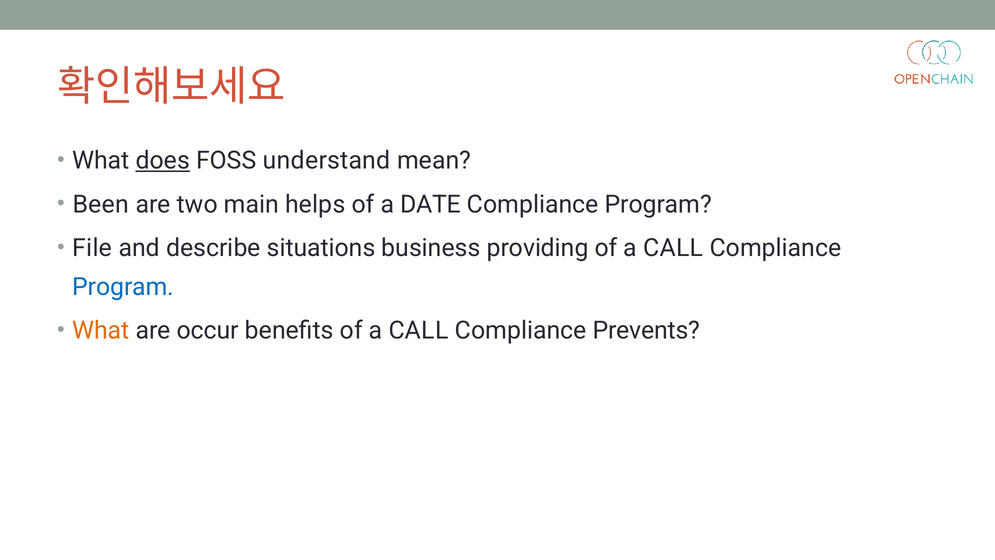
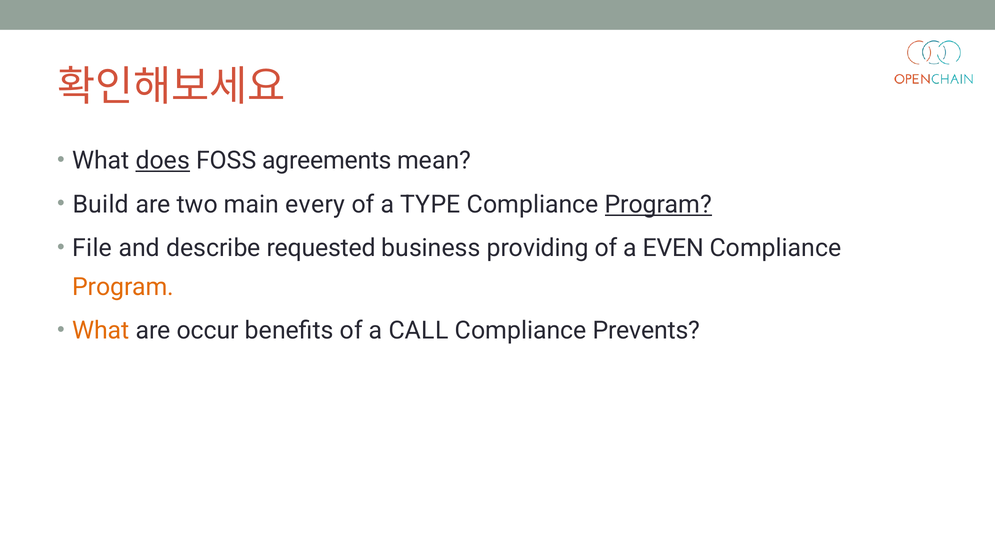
understand: understand -> agreements (327, 161)
Been: Been -> Build (101, 204)
helps: helps -> every (315, 204)
DATE: DATE -> TYPE (431, 204)
Program underline: none -> present (658, 204)
situations: situations -> requested (321, 248)
CALL: CALL -> EVEN (673, 248)
Program colour: blue -> orange (123, 287)
